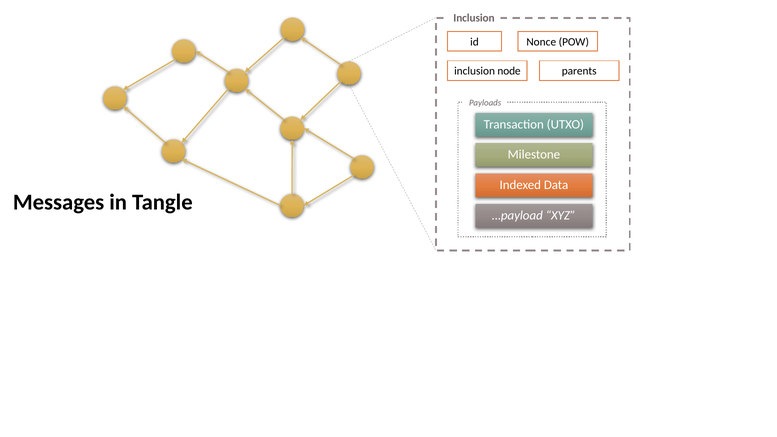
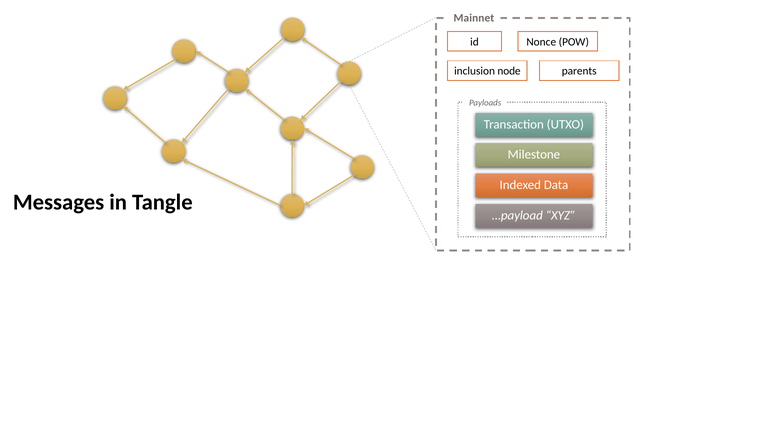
Inclusion: Inclusion -> Mainnet (474, 18)
